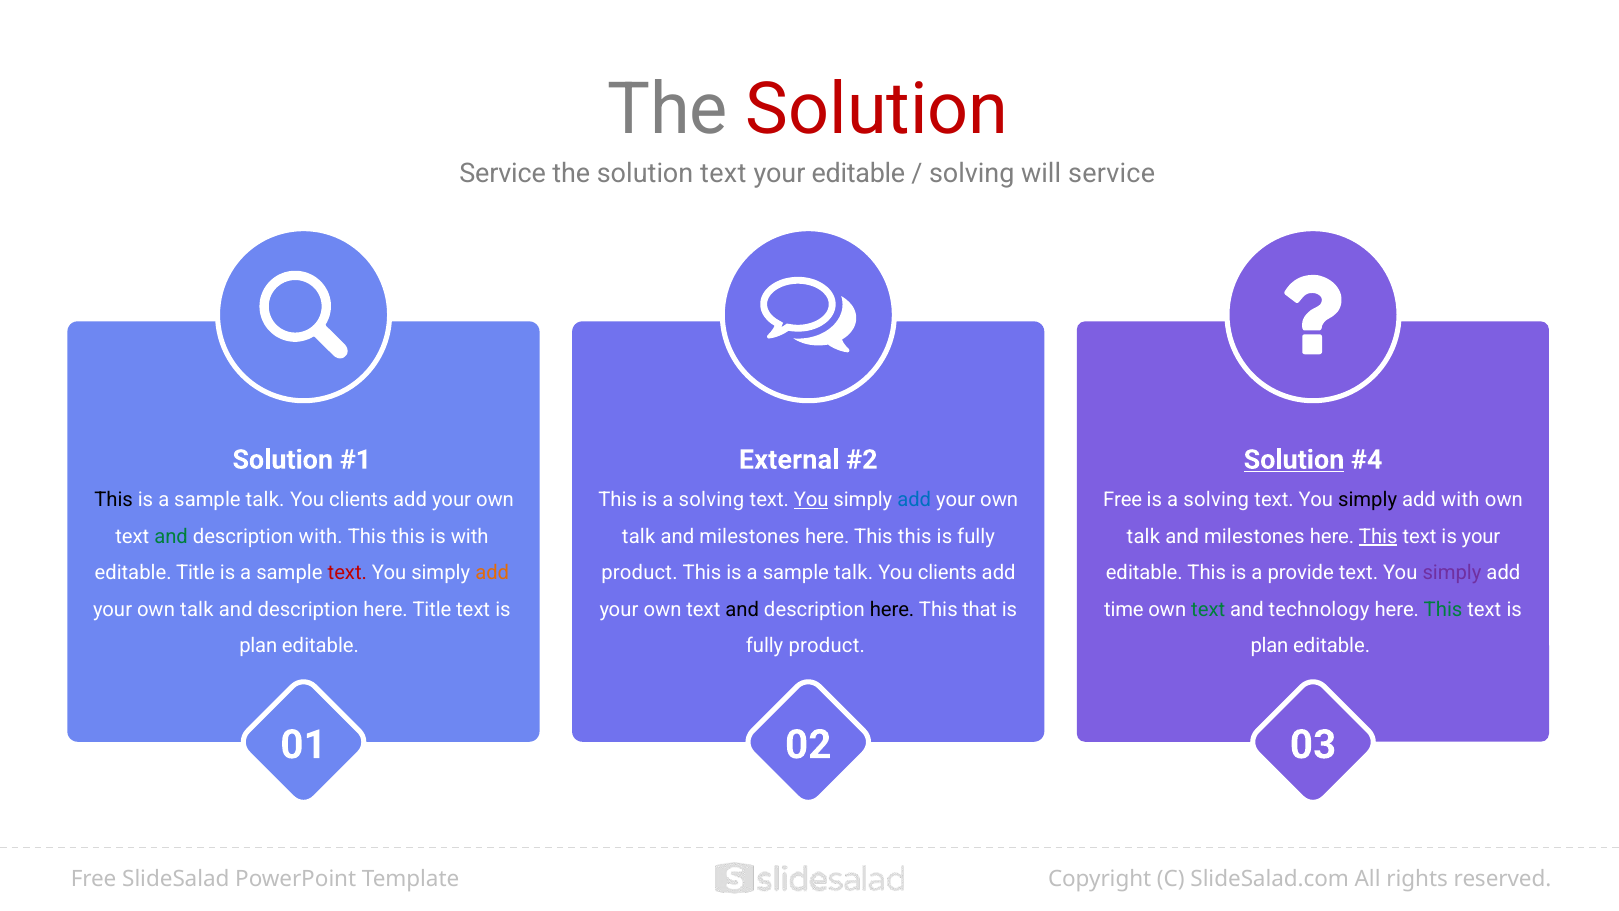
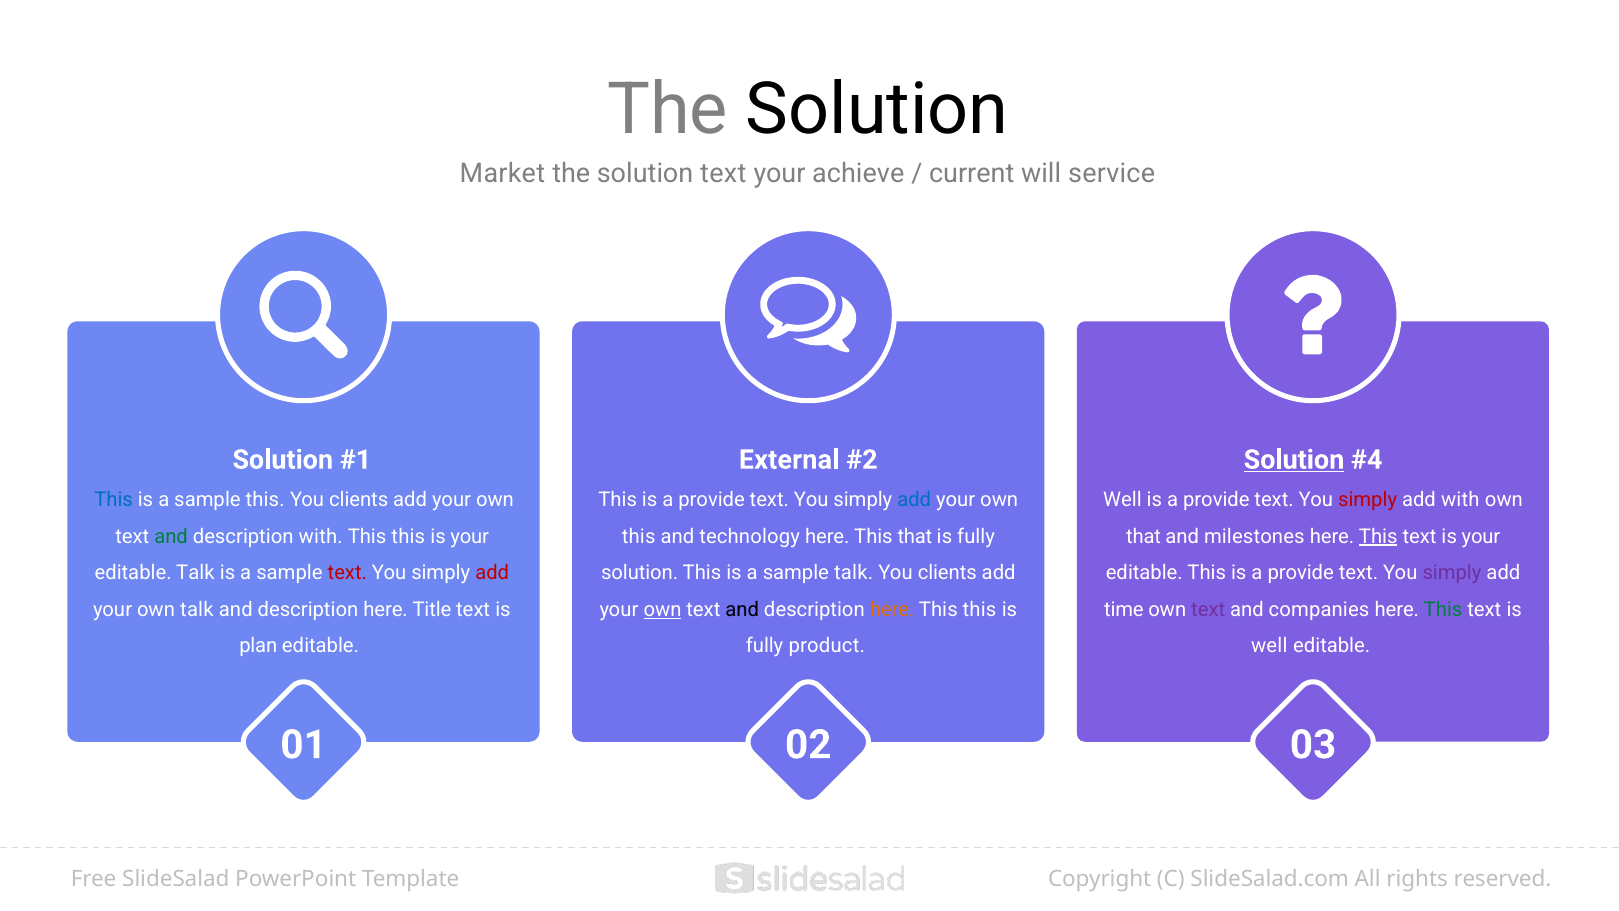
Solution colour: red -> black (877, 109)
Service: Service -> Market (502, 174)
editable: editable -> achieve (858, 174)
solving: solving -> current (972, 174)
This colour: black -> blue (114, 500)
talk: talk -> this (265, 500)
solving: solving -> provide (712, 500)
You underline: present -> none (811, 500)
Free: Free -> Well (1122, 500)
solving: solving -> provide (1216, 500)
simply colour: black -> red (1368, 500)
with: with -> your (470, 536)
talk: talk -> this (639, 536)
milestones: milestones -> technology (750, 536)
here This this: this -> that (915, 536)
talk: talk -> that (1144, 536)
editable Title: Title -> Talk (195, 573)
add colour: orange -> red (492, 573)
product: product -> solution (640, 573)
own underline: none -> present (663, 609)
here colour: black -> orange (892, 609)
that: that -> this (979, 609)
text colour: green -> purple (1208, 609)
technology: technology -> companies (1319, 609)
plan: plan -> well (1269, 646)
